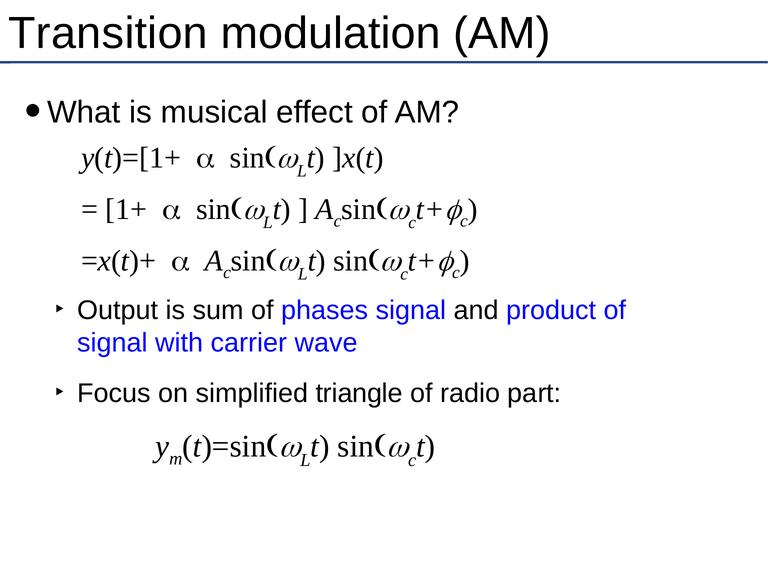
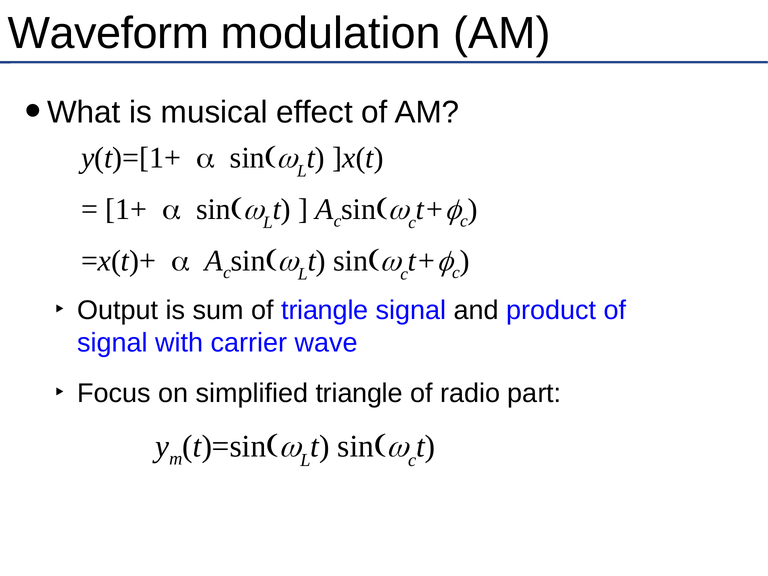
Transition: Transition -> Waveform (108, 34)
of phases: phases -> triangle (325, 310)
